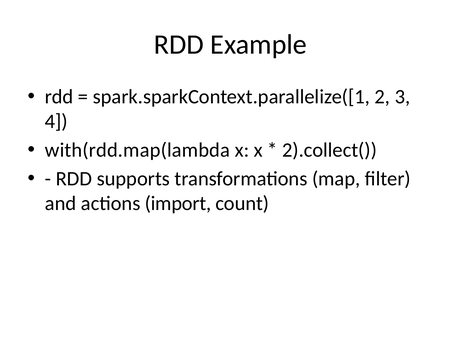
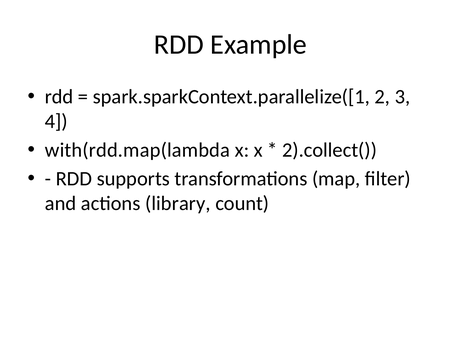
import: import -> library (178, 203)
